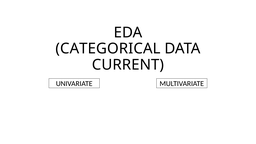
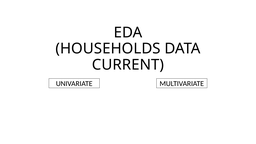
CATEGORICAL: CATEGORICAL -> HOUSEHOLDS (108, 49)
